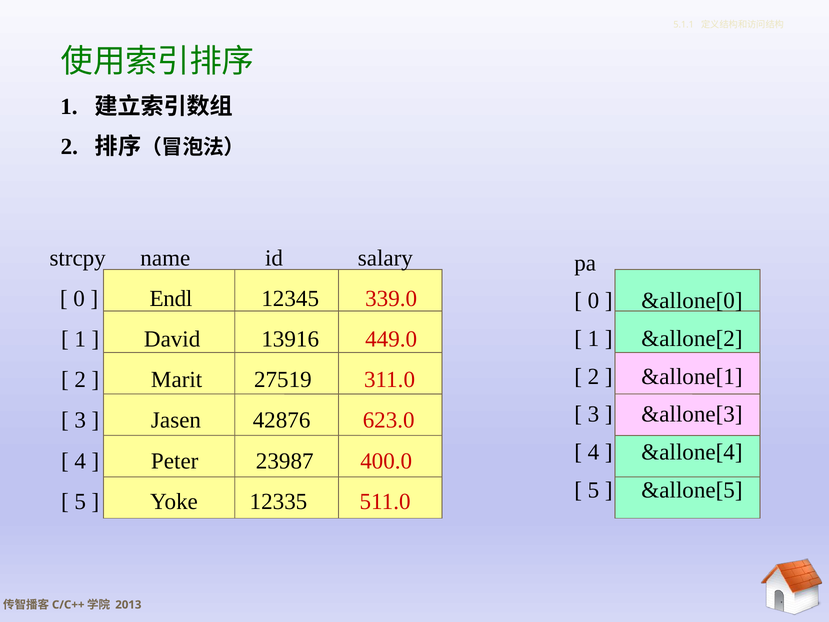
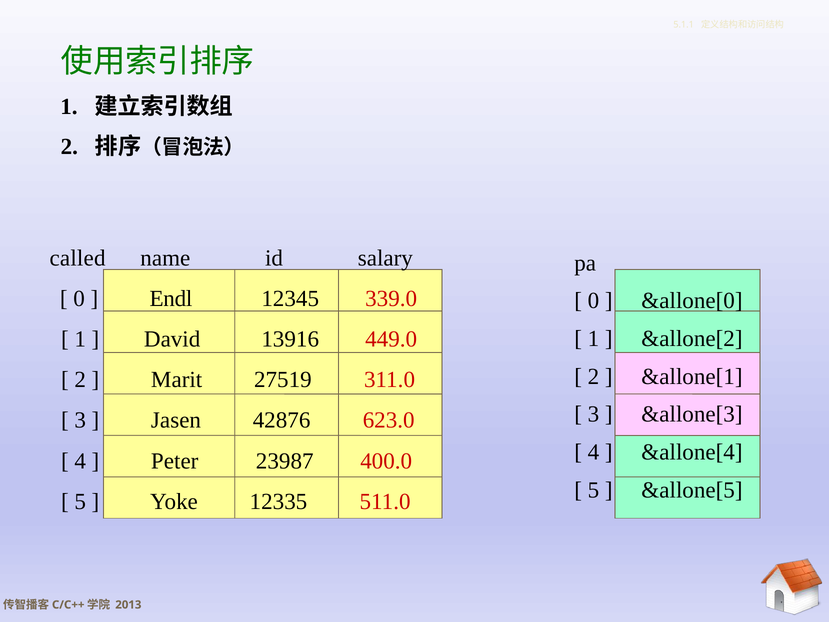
strcpy: strcpy -> called (78, 258)
